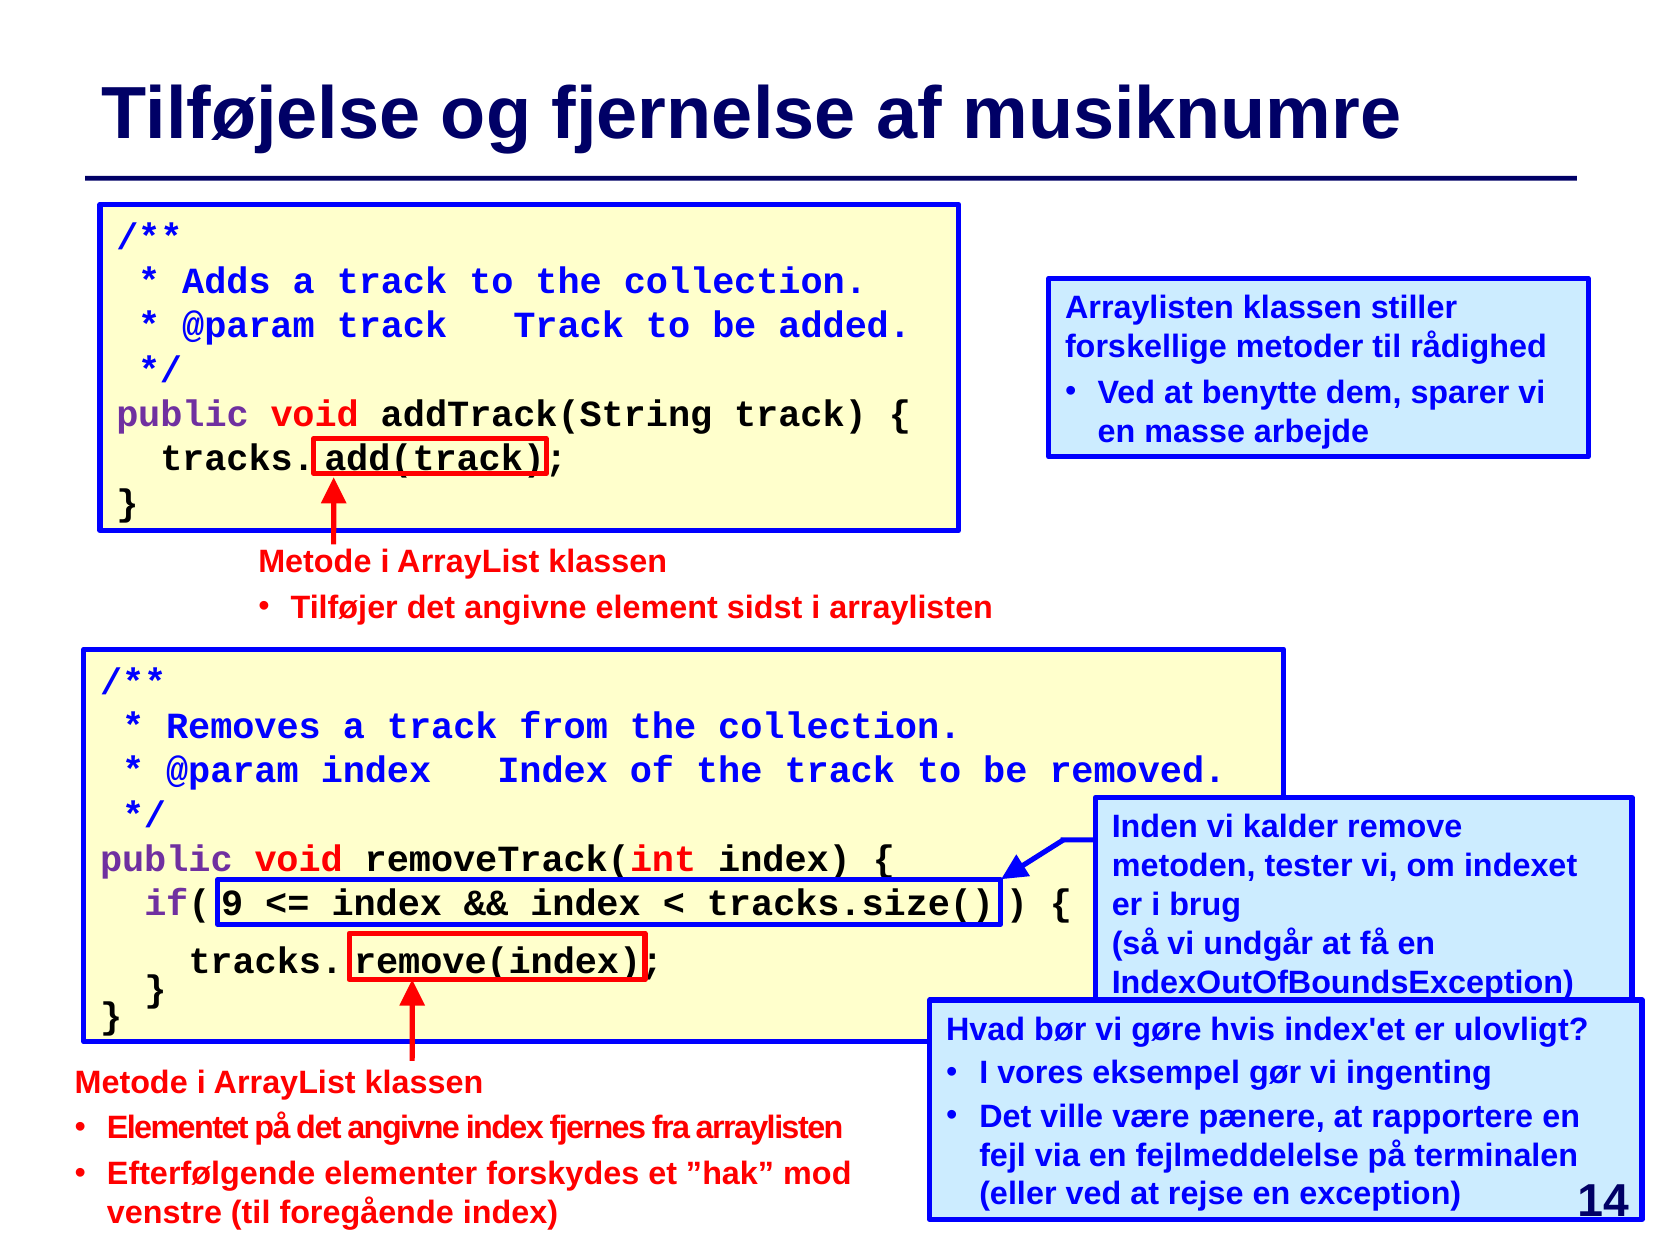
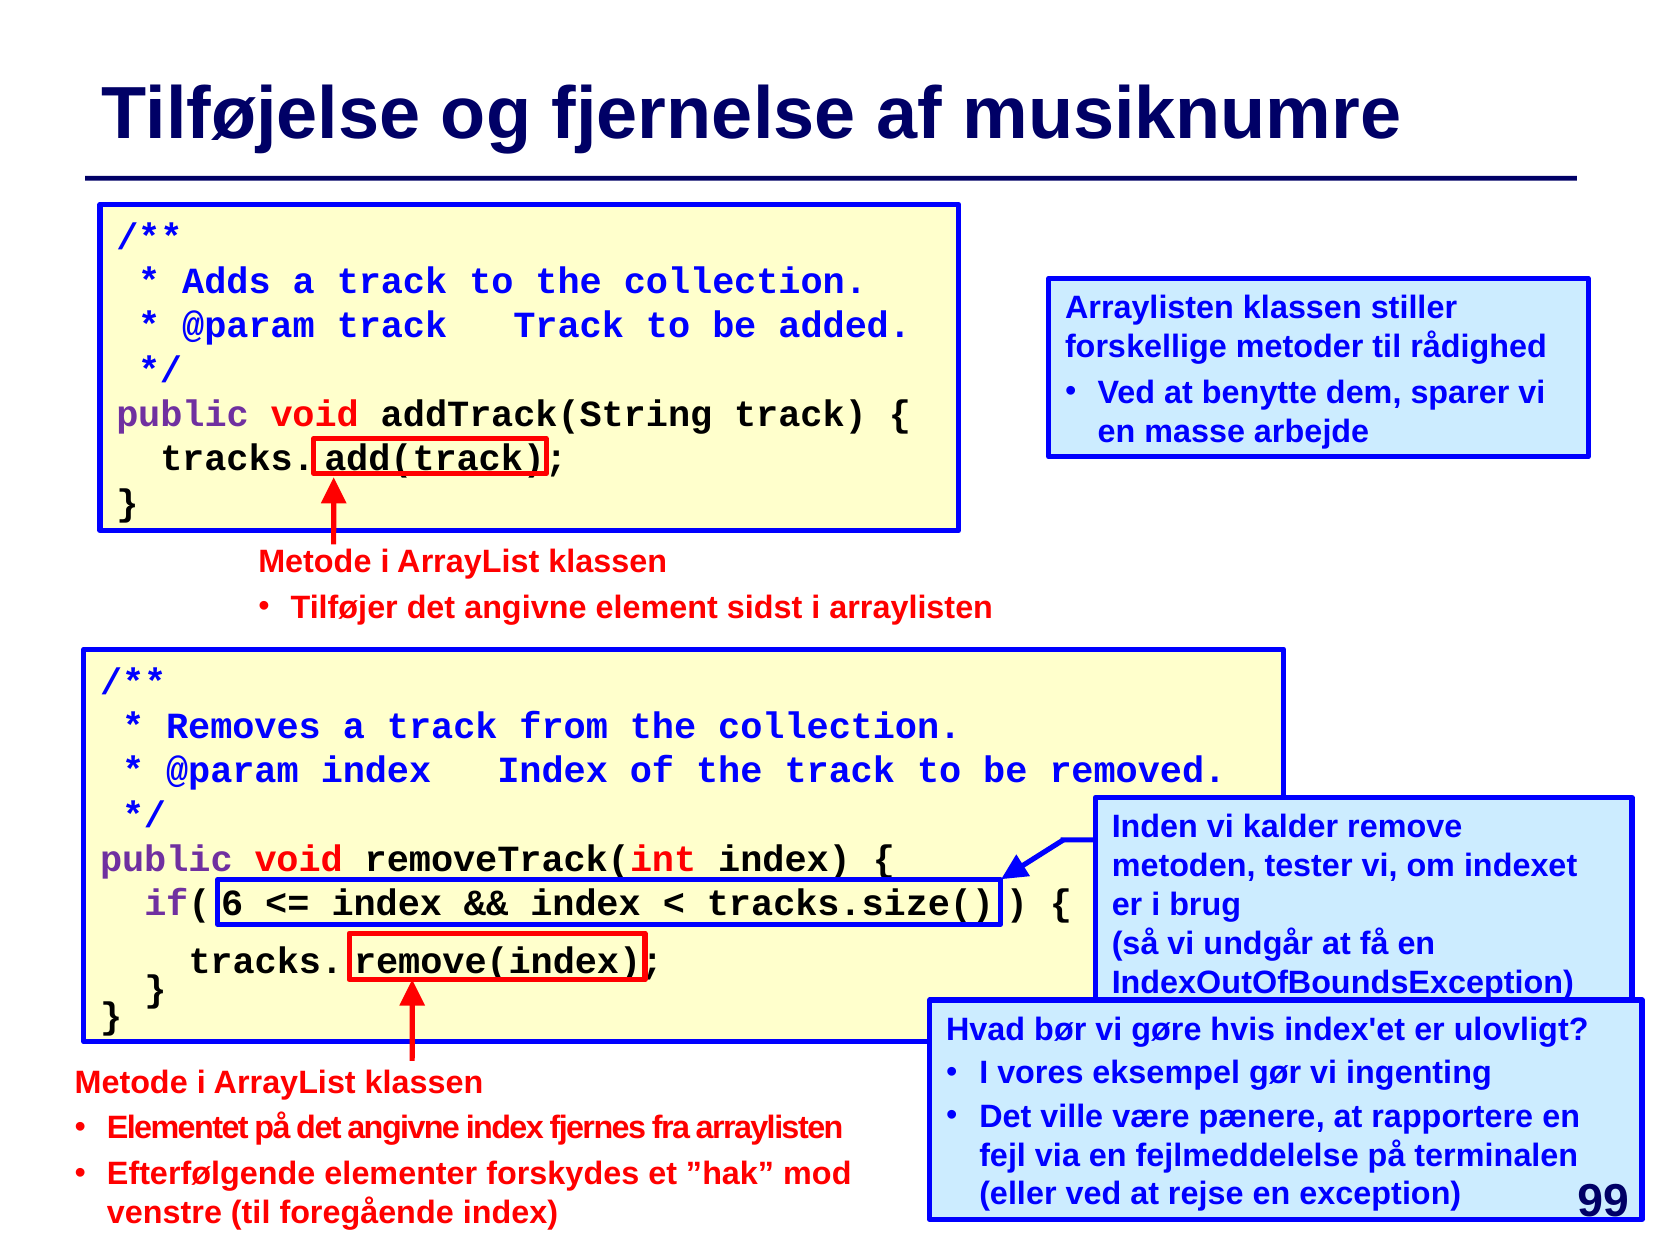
9: 9 -> 6 (232, 904)
14: 14 -> 99 (1603, 1202)
